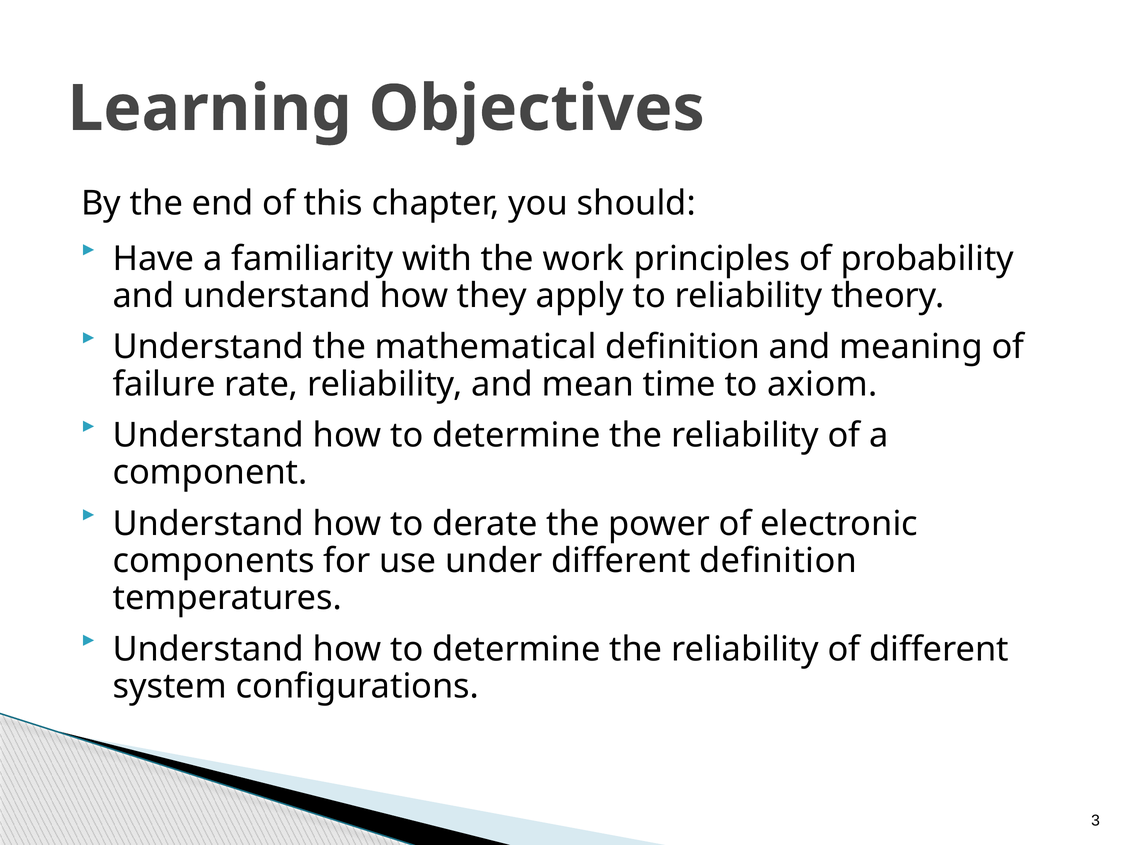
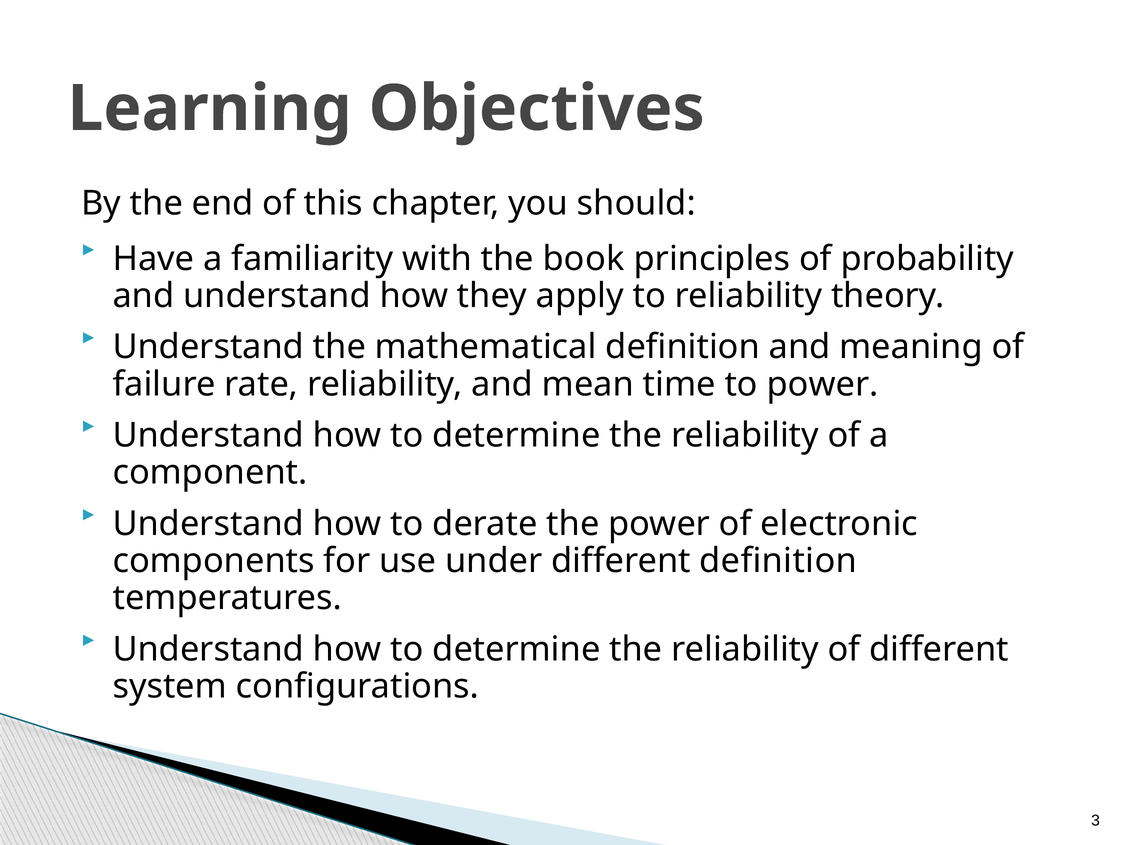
work: work -> book (584, 259)
to axiom: axiom -> power (823, 384)
